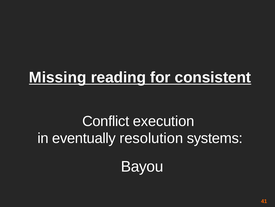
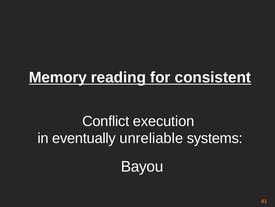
Missing: Missing -> Memory (58, 77)
resolution: resolution -> unreliable (151, 138)
